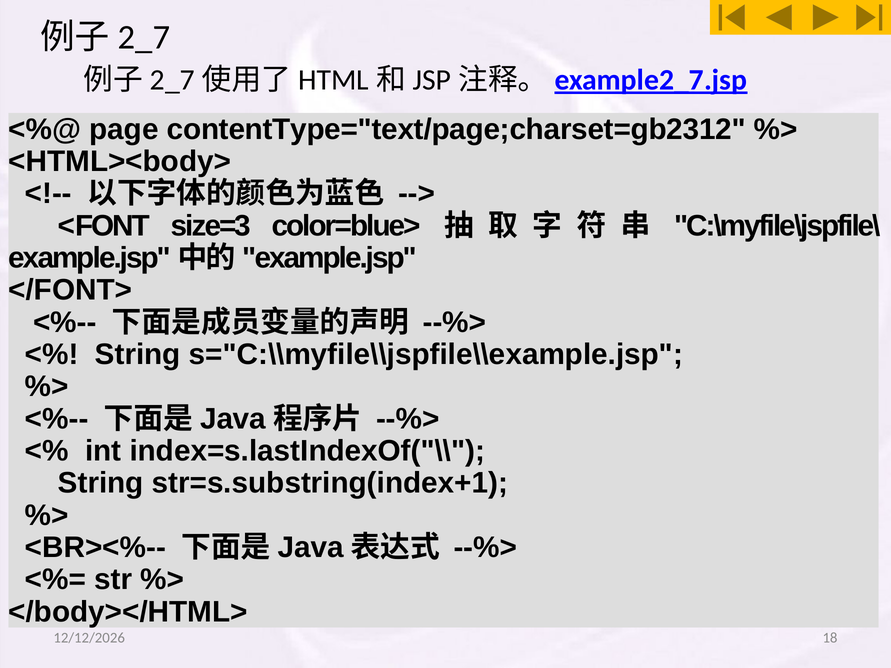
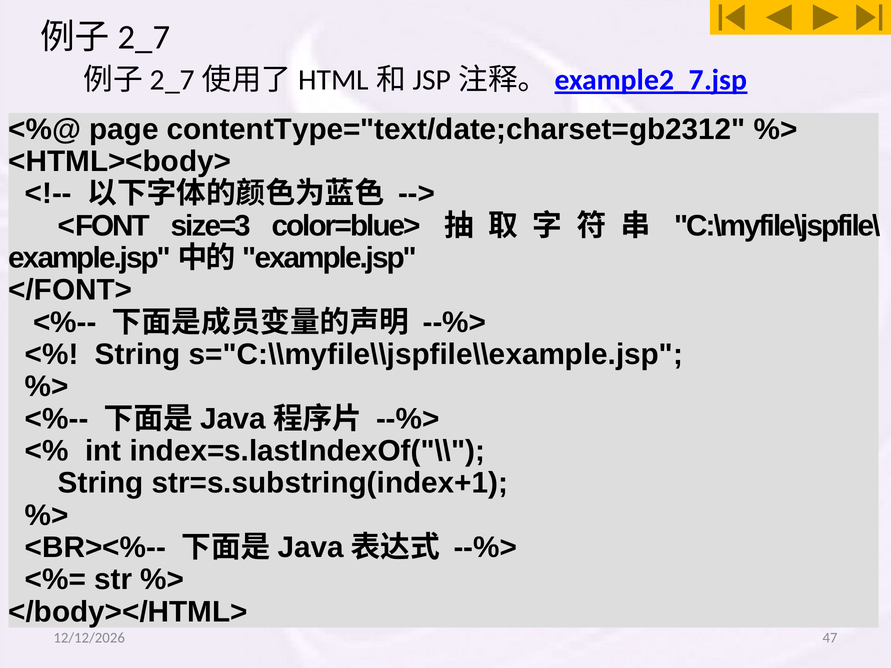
contentType="text/page;charset=gb2312: contentType="text/page;charset=gb2312 -> contentType="text/date;charset=gb2312 (456, 129)
18: 18 -> 47 (830, 638)
